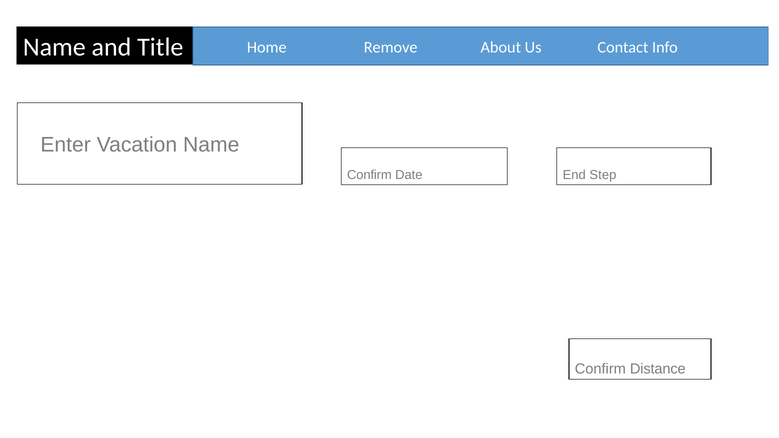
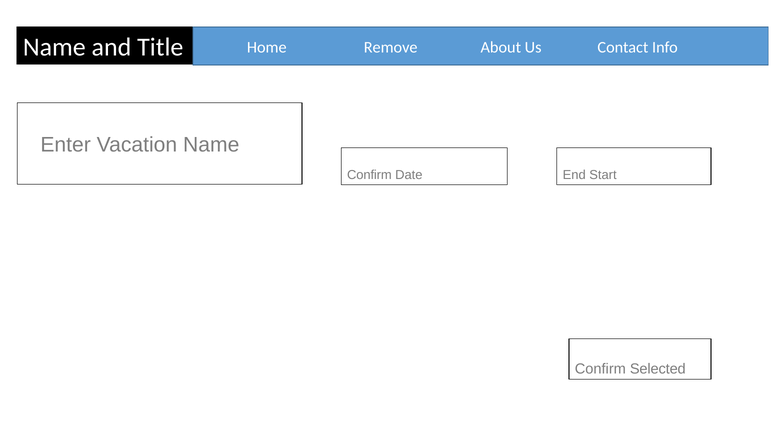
Step: Step -> Start (603, 175)
Distance: Distance -> Selected (658, 369)
